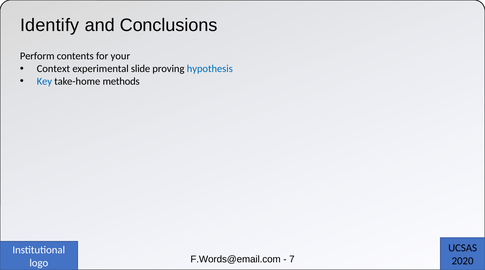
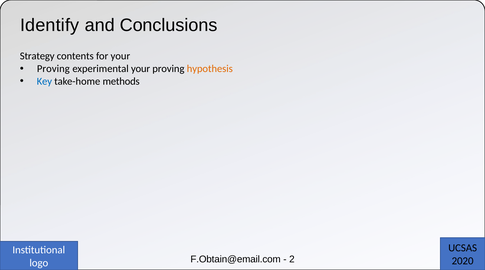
Perform: Perform -> Strategy (37, 56)
Context: Context -> Proving (53, 69)
experimental slide: slide -> your (141, 69)
hypothesis colour: blue -> orange (210, 69)
F.Words@email.com: F.Words@email.com -> F.Obtain@email.com (236, 259)
7: 7 -> 2 (292, 259)
